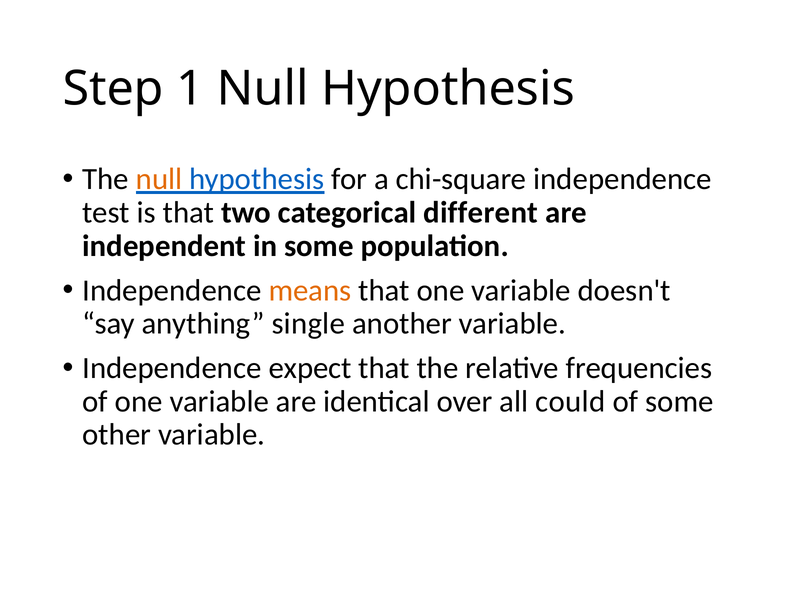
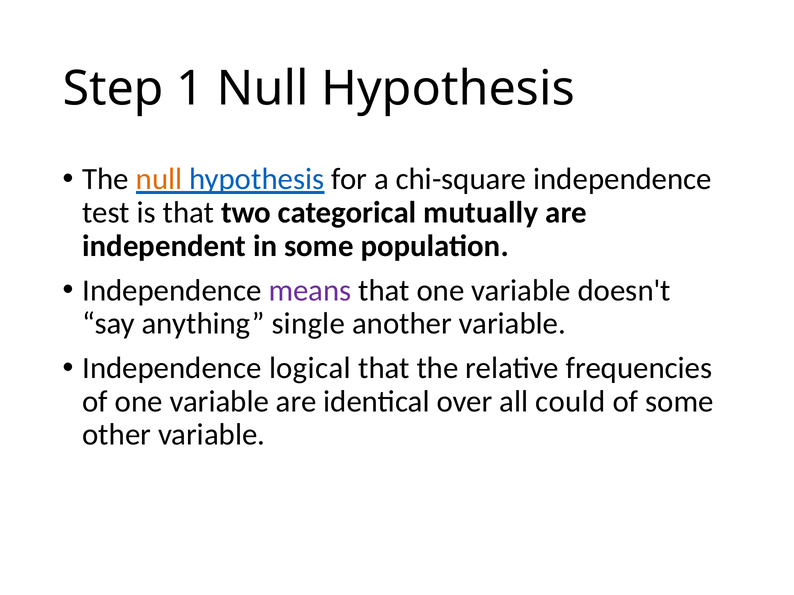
different: different -> mutually (481, 213)
means colour: orange -> purple (310, 291)
expect: expect -> logical (310, 368)
